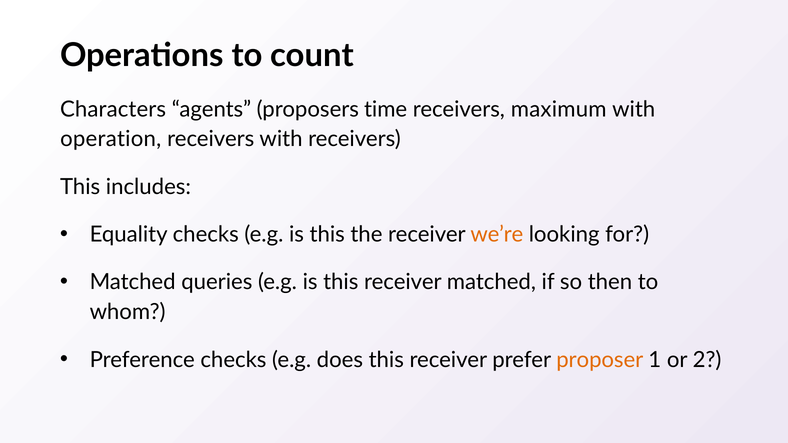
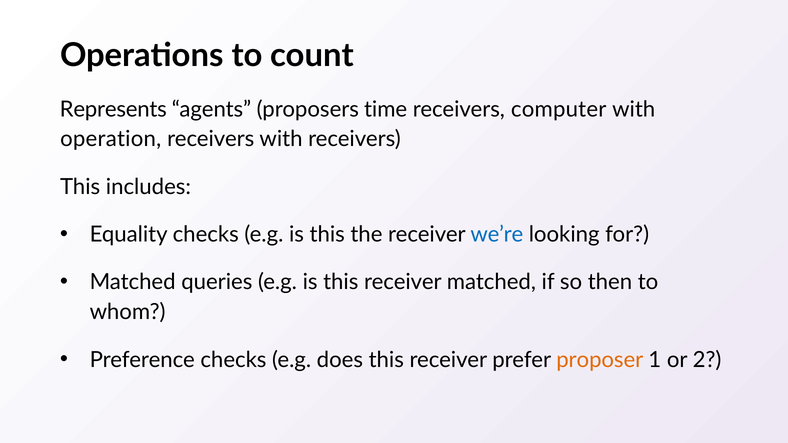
Characters: Characters -> Represents (113, 109)
maximum: maximum -> computer (559, 109)
we’re colour: orange -> blue (497, 235)
